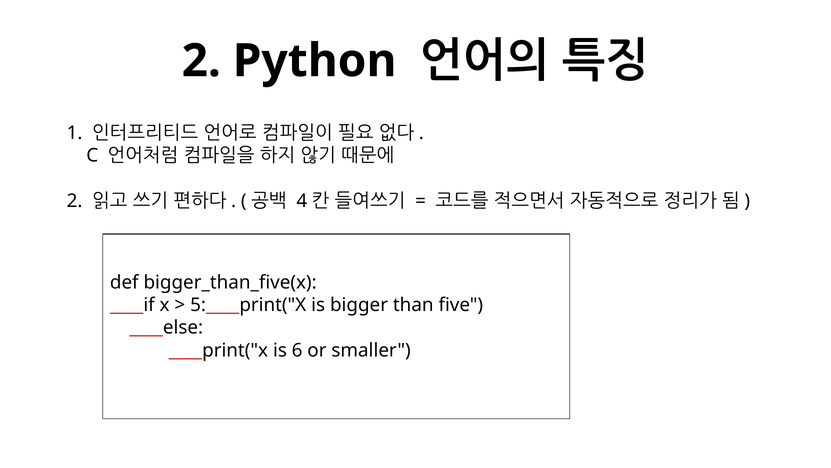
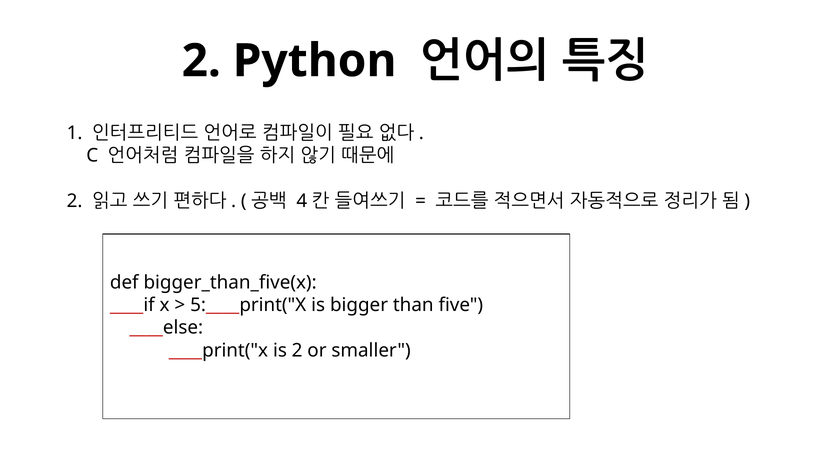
is 6: 6 -> 2 (297, 350)
